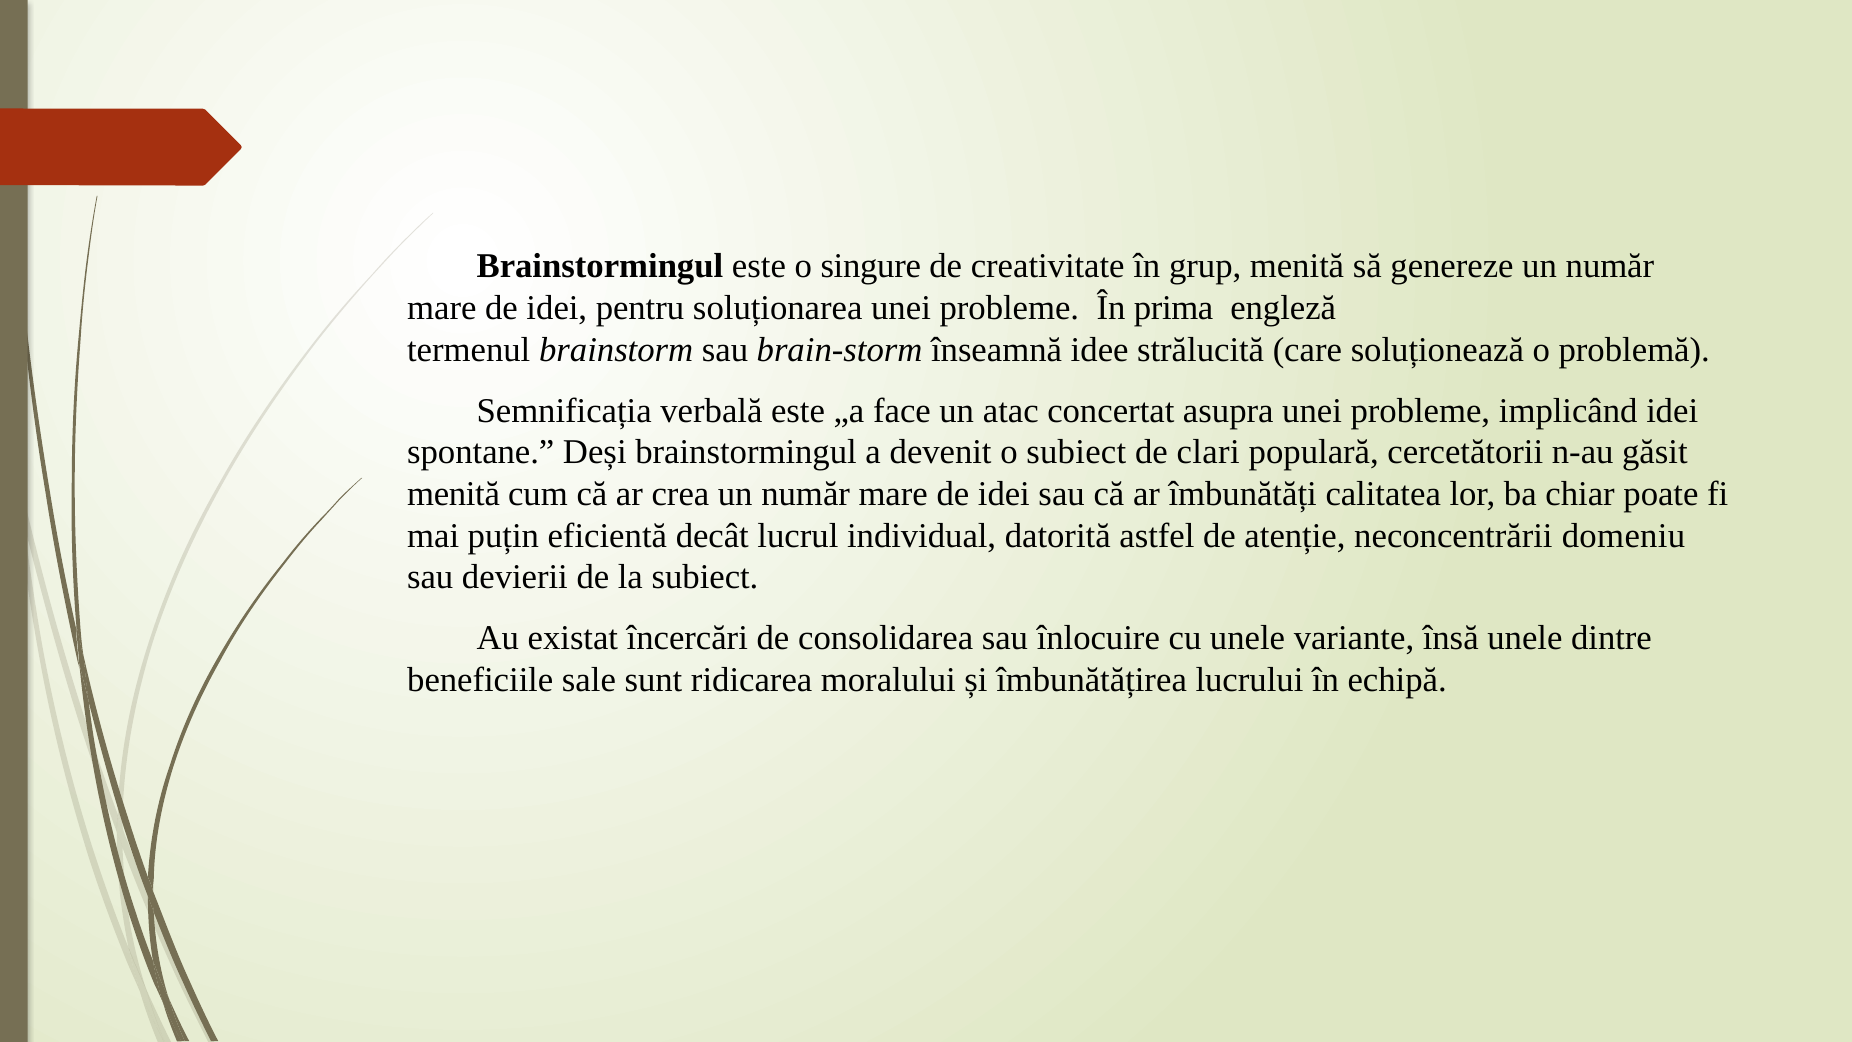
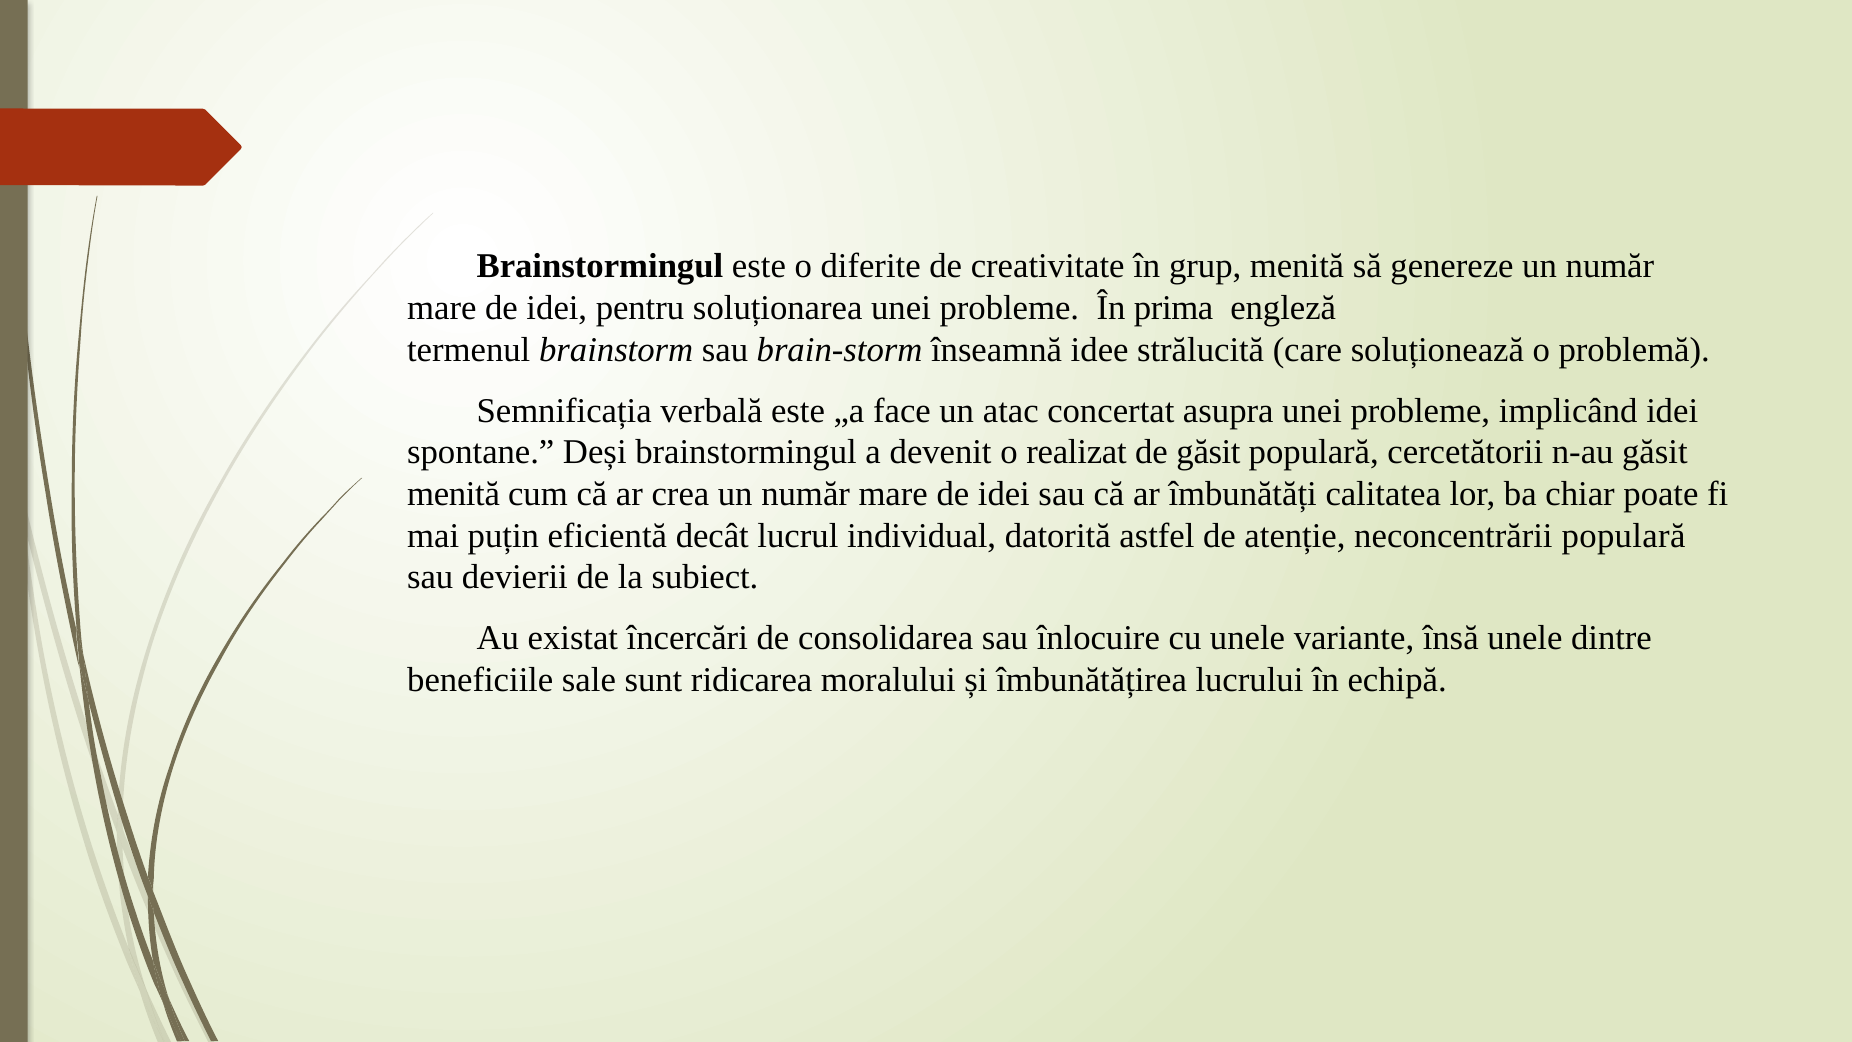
singure: singure -> diferite (871, 266)
o subiect: subiect -> realizat (1077, 452)
de clari: clari -> găsit (1209, 452)
neconcentrării domeniu: domeniu -> populară (1624, 535)
